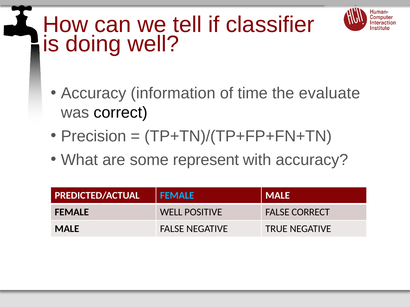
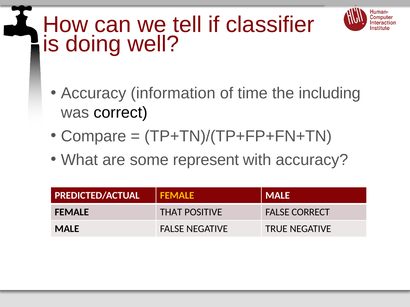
evaluate: evaluate -> including (330, 94)
Precision: Precision -> Compare (94, 136)
FEMALE colour: light blue -> yellow (177, 196)
FEMALE WELL: WELL -> THAT (171, 213)
